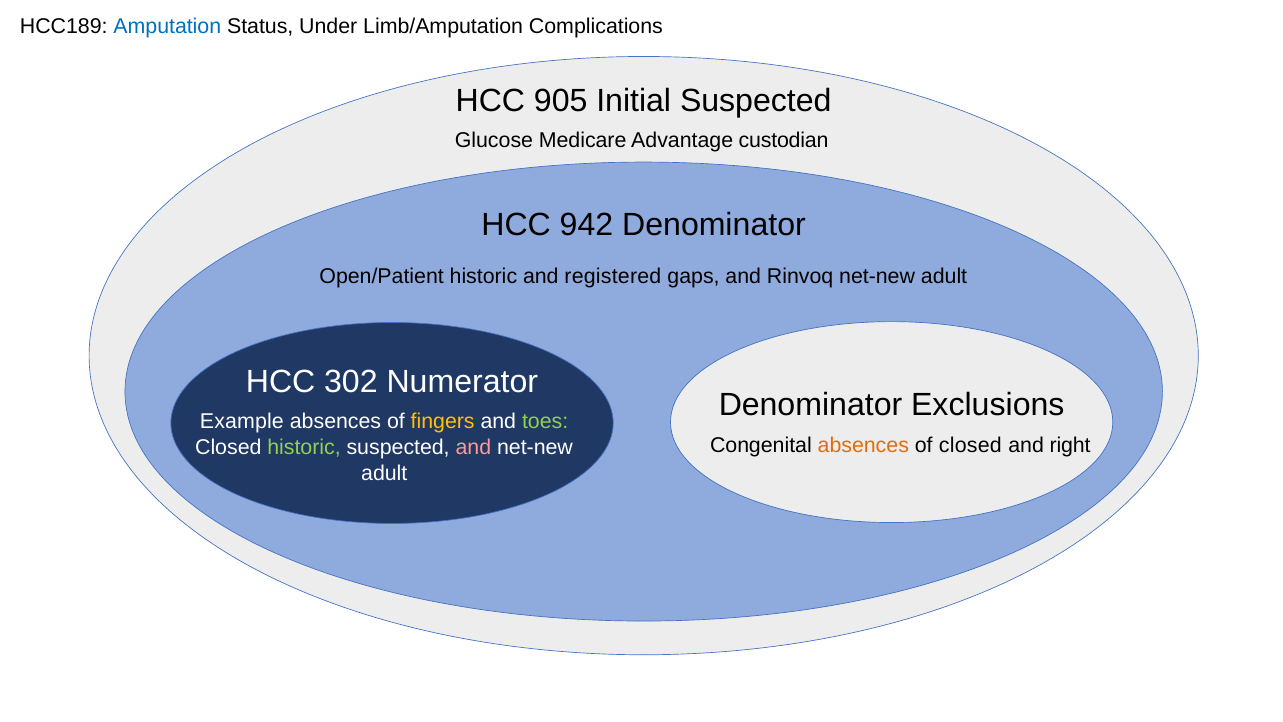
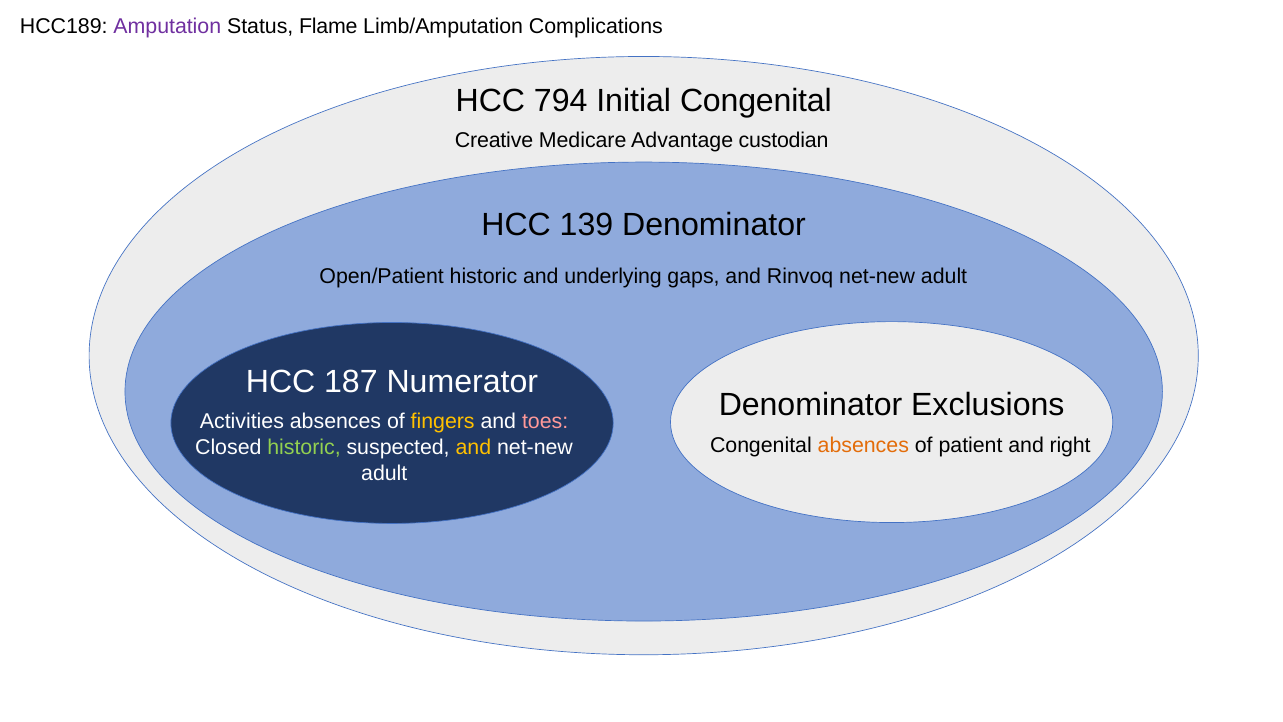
Amputation colour: blue -> purple (167, 26)
Under: Under -> Flame (328, 26)
905: 905 -> 794 (561, 101)
Initial Suspected: Suspected -> Congenital (756, 101)
Glucose: Glucose -> Creative (494, 140)
942: 942 -> 139 (587, 225)
registered: registered -> underlying (613, 276)
302: 302 -> 187 (351, 381)
Example: Example -> Activities (242, 422)
toes colour: light green -> pink (545, 422)
of closed: closed -> patient (971, 445)
and colour: pink -> yellow (473, 447)
